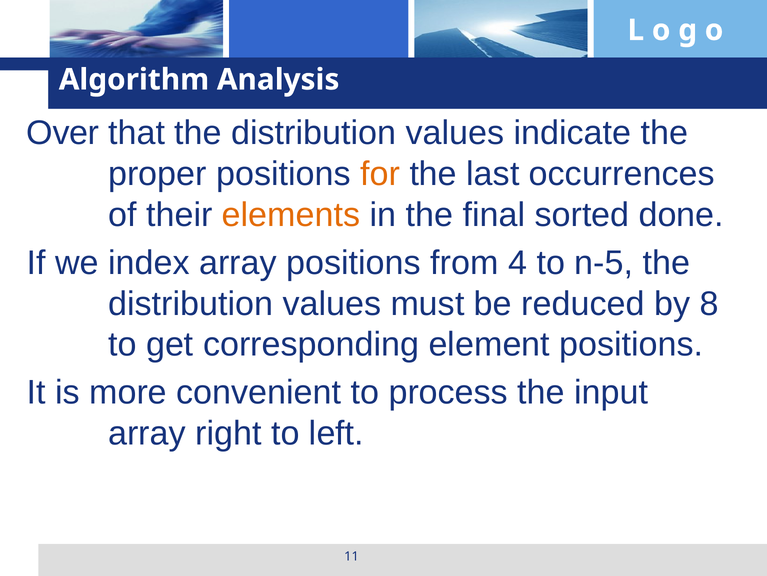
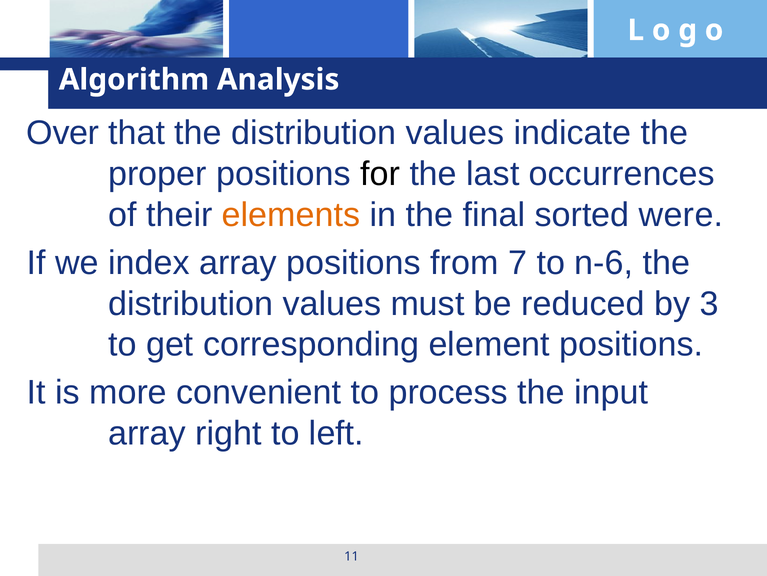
for colour: orange -> black (380, 174)
done: done -> were (681, 215)
4: 4 -> 7 (518, 262)
n-5: n-5 -> n-6 (604, 262)
8: 8 -> 3 (709, 303)
